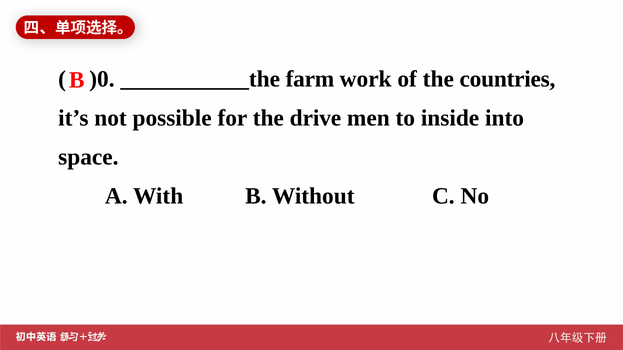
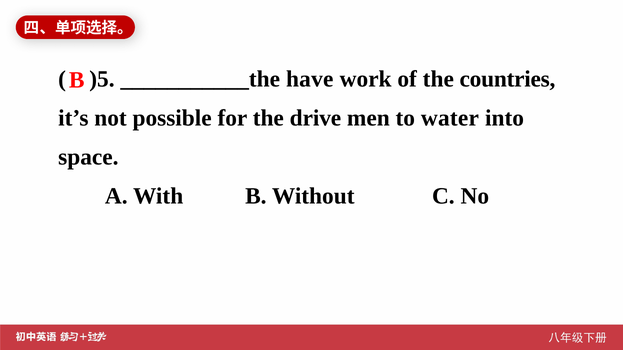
)0: )0 -> )5 (102, 79)
farm: farm -> have (310, 79)
inside: inside -> water (450, 118)
